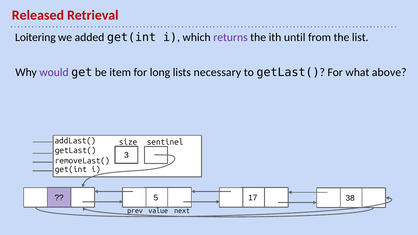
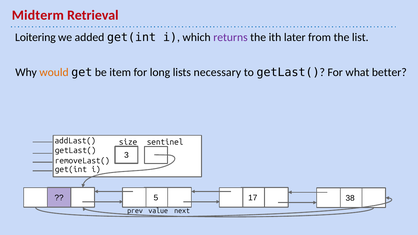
Released: Released -> Midterm (38, 15)
until: until -> later (295, 37)
would colour: purple -> orange (54, 72)
above: above -> better (389, 72)
